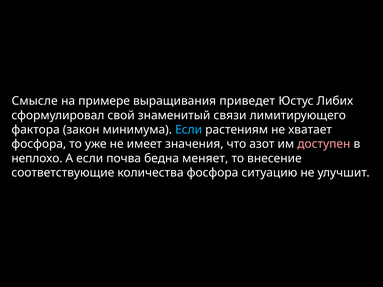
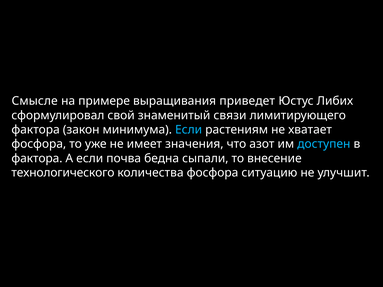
доступен colour: pink -> light blue (324, 144)
неплохо: неплохо -> фактора (37, 159)
меняет: меняет -> сыпали (205, 159)
соответствующие: соответствующие -> технологического (63, 173)
